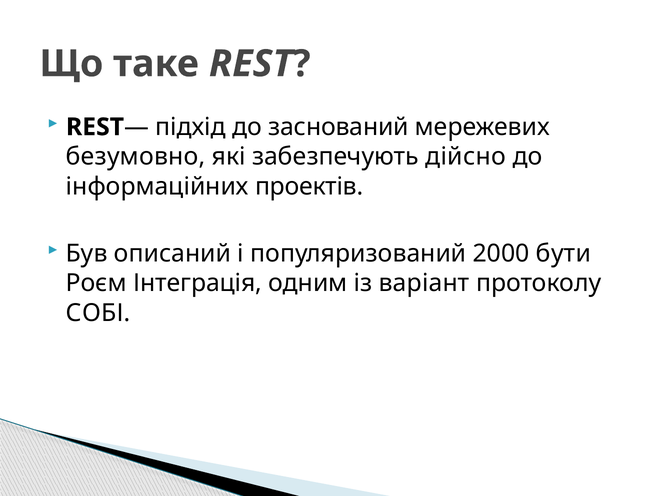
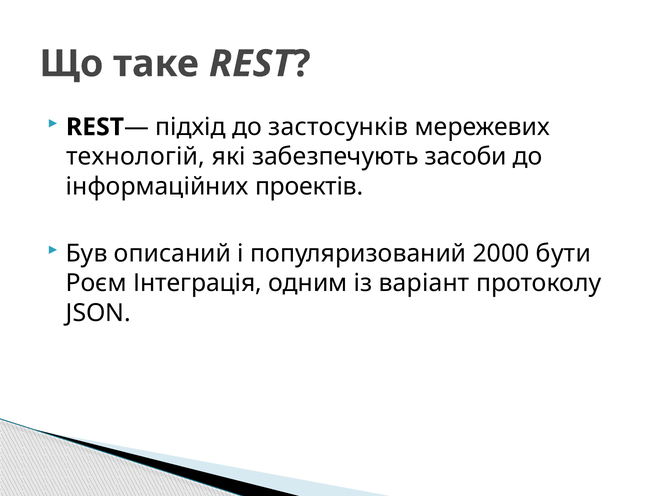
заснований: заснований -> застосунків (338, 127)
безумовно: безумовно -> технологій (136, 157)
дійсно: дійсно -> засоби (466, 157)
СОБІ: СОБІ -> JSON (98, 313)
